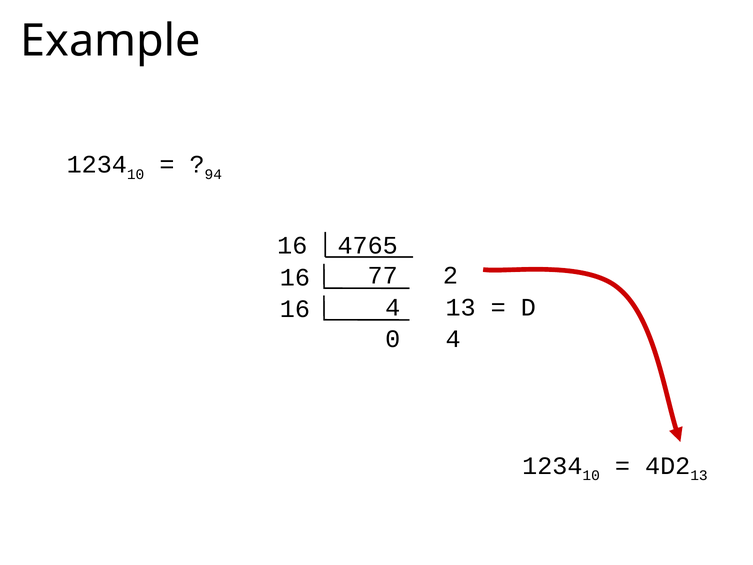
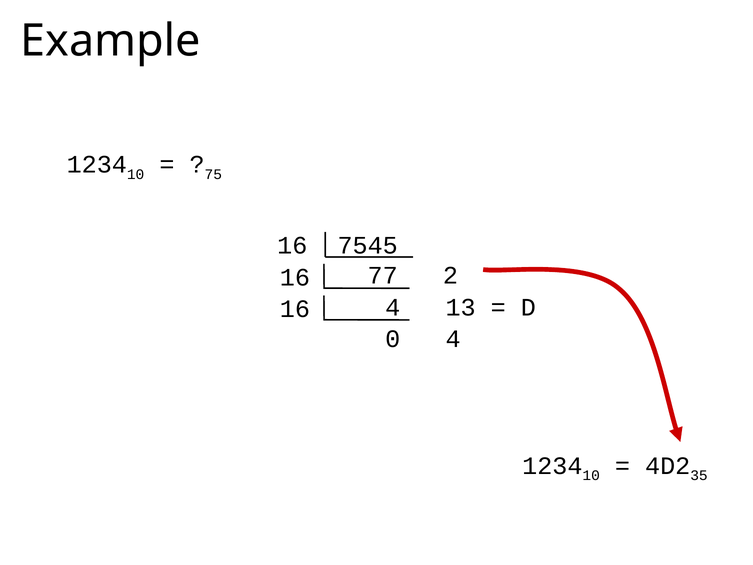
94: 94 -> 75 (213, 174)
4765: 4765 -> 7545 (368, 245)
13: 13 -> 35 (699, 475)
